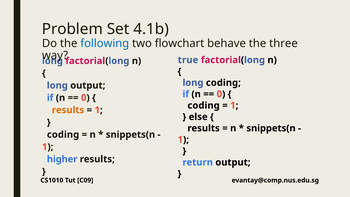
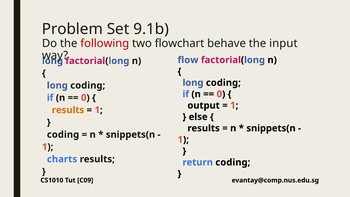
4.1b: 4.1b -> 9.1b (151, 29)
following colour: blue -> red (105, 43)
three: three -> input (283, 43)
true: true -> flow (188, 60)
output: output -> coding (88, 85)
coding: coding -> output (204, 105)
higher: higher -> charts (62, 159)
return output: output -> coding (233, 162)
